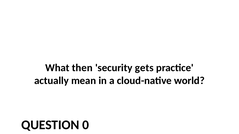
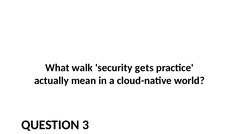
then: then -> walk (82, 68)
0: 0 -> 3 (86, 125)
